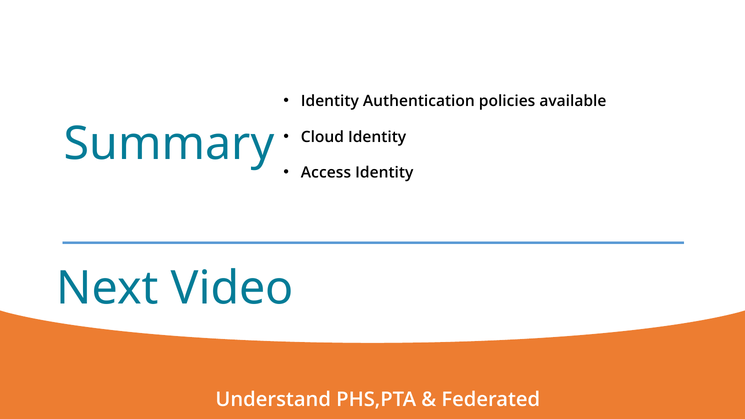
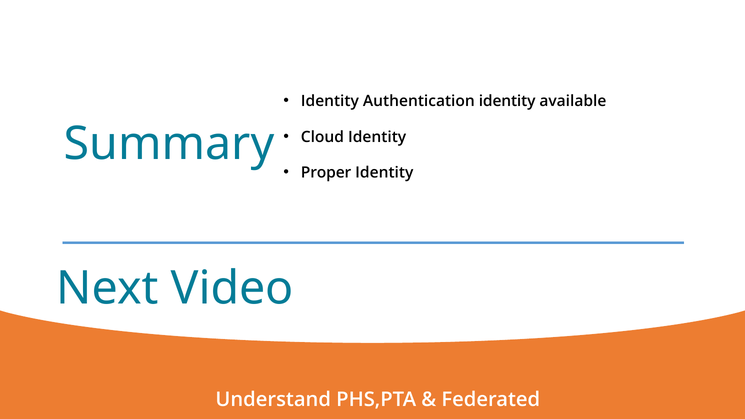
Authentication policies: policies -> identity (507, 101)
Access: Access -> Proper (326, 173)
